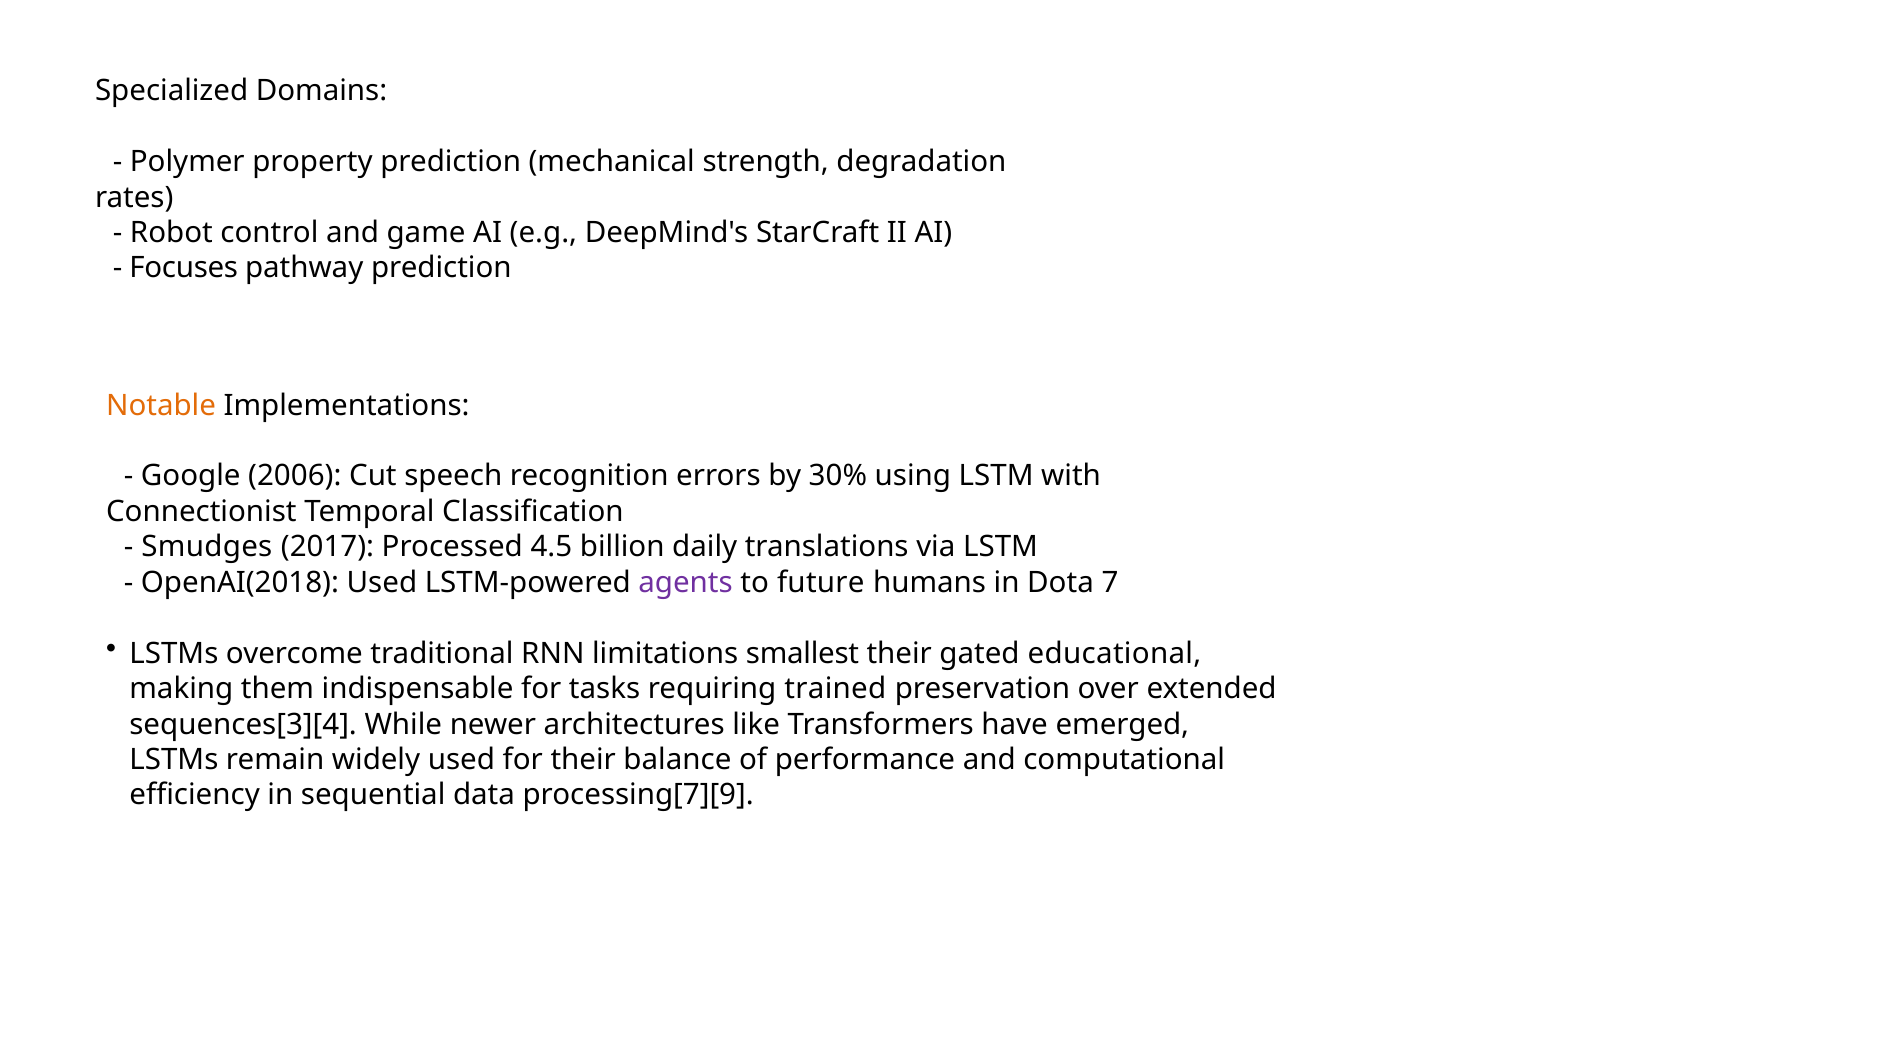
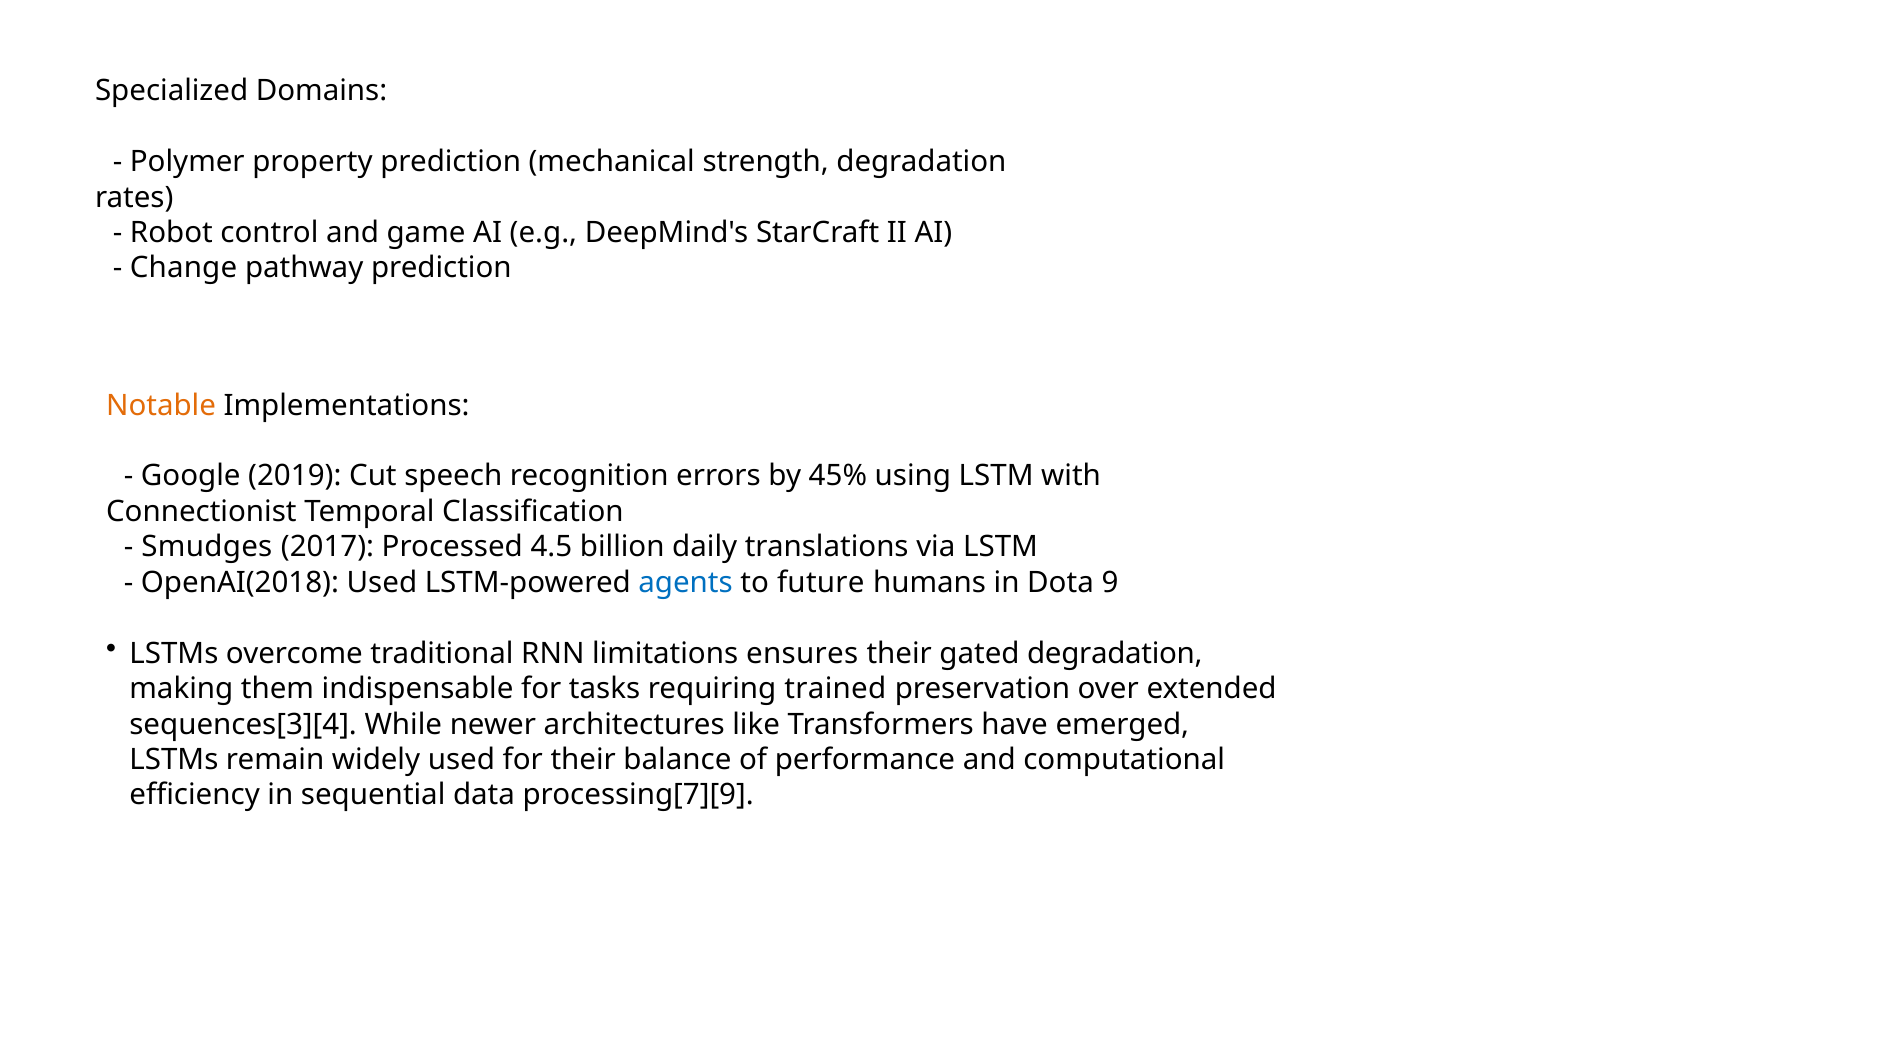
Focuses: Focuses -> Change (184, 268)
2006: 2006 -> 2019 (295, 476)
30%: 30% -> 45% (838, 476)
agents colour: purple -> blue (686, 583)
7: 7 -> 9 (1110, 583)
smallest: smallest -> ensures (802, 653)
gated educational: educational -> degradation (1115, 653)
